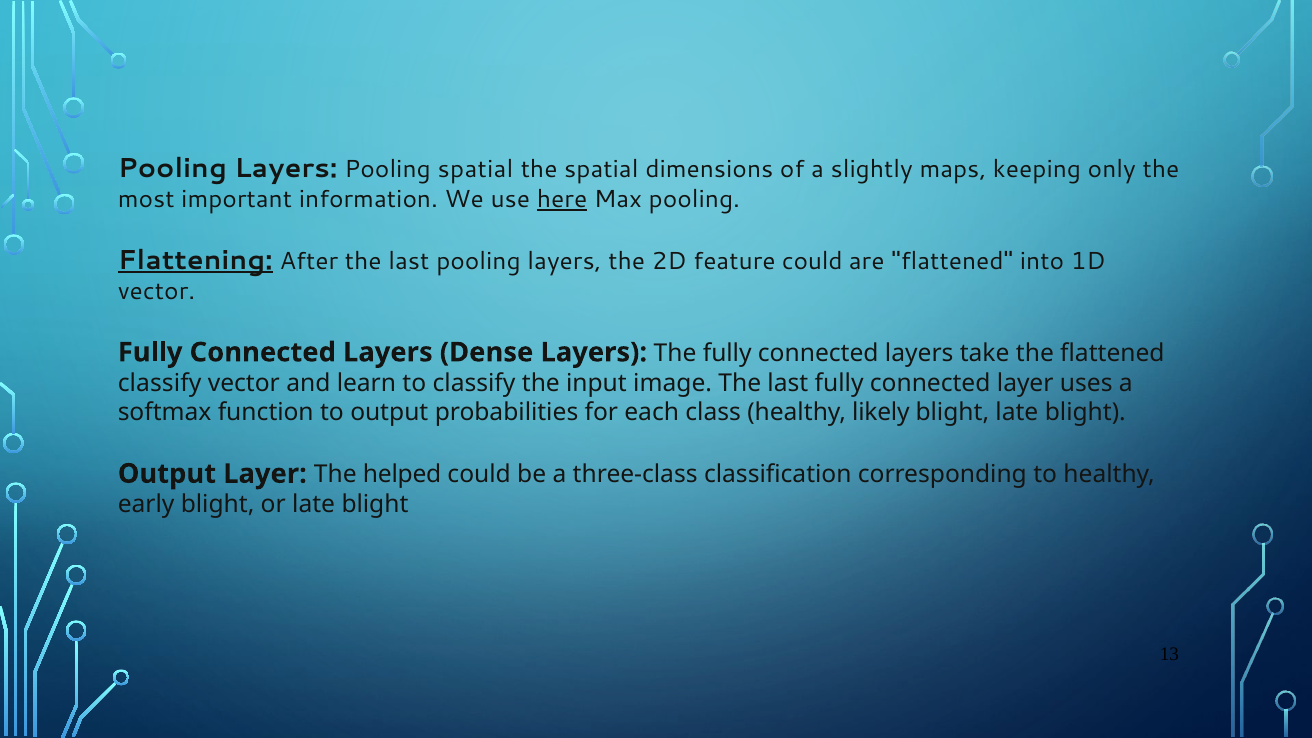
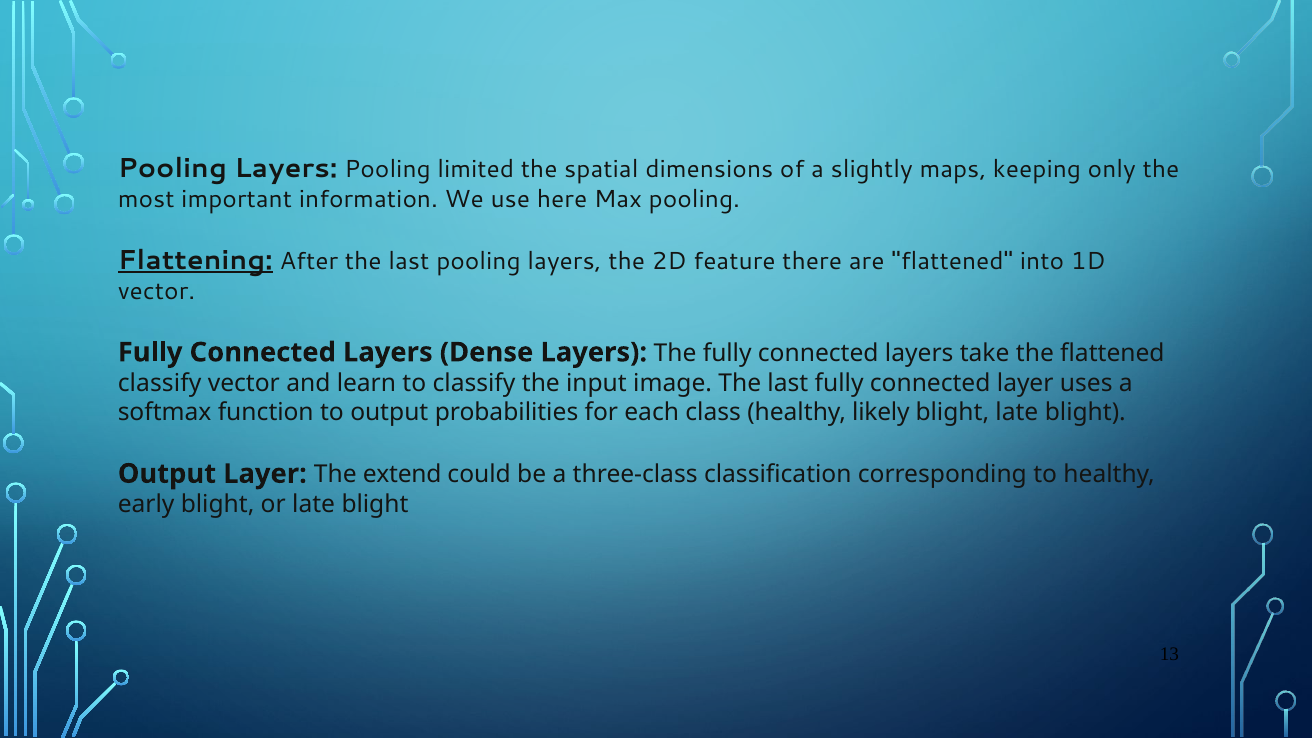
Pooling spatial: spatial -> limited (476, 170)
here underline: present -> none (562, 200)
feature could: could -> there (812, 261)
helped: helped -> extend (402, 475)
